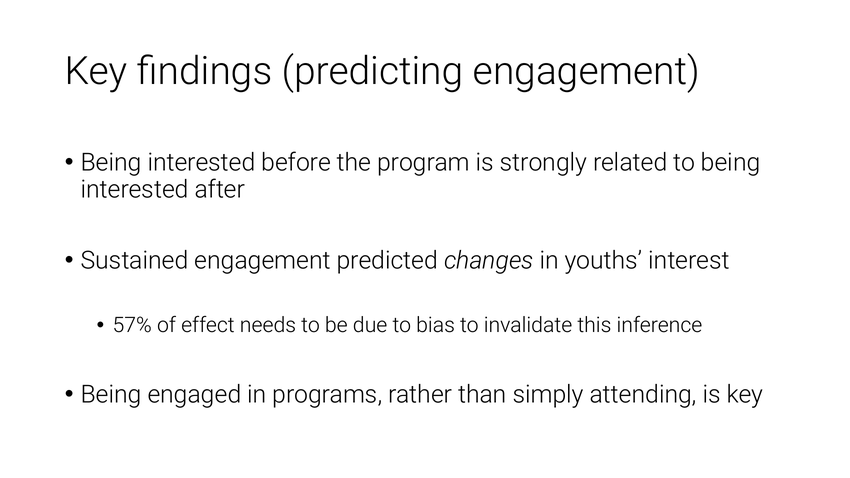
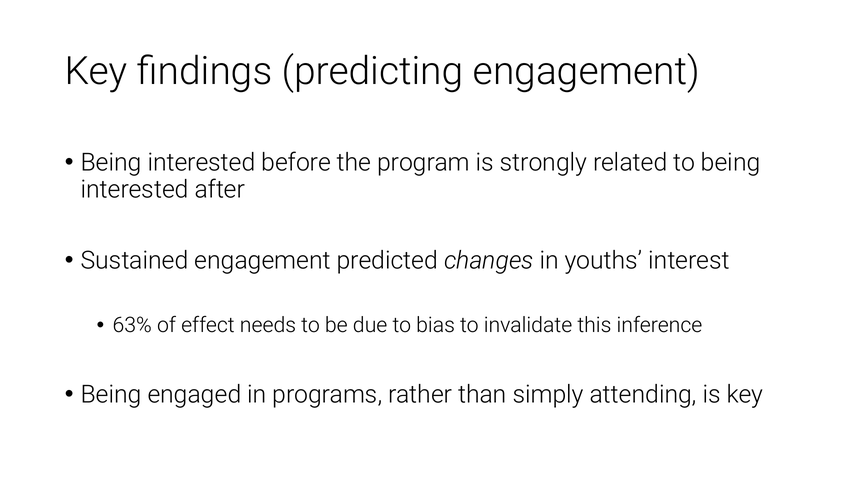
57%: 57% -> 63% (132, 326)
